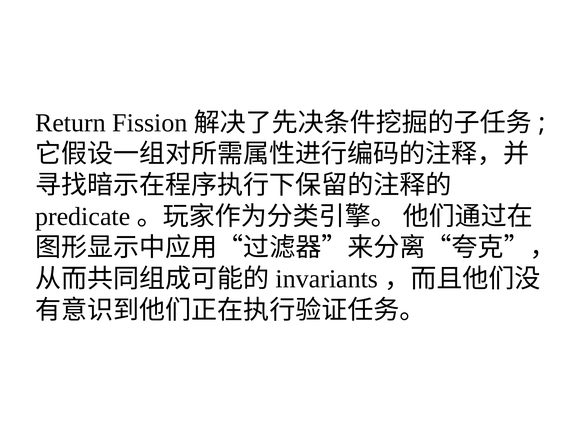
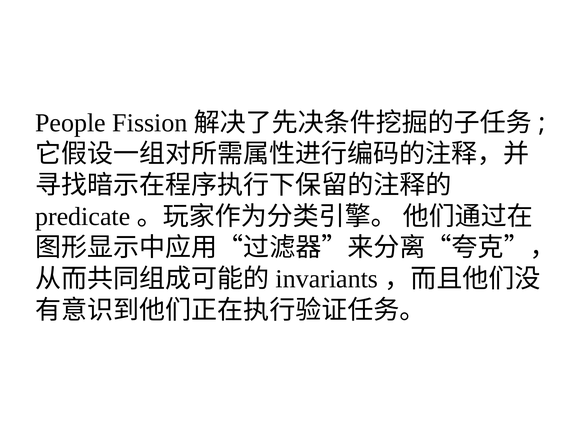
Return: Return -> People (70, 123)
